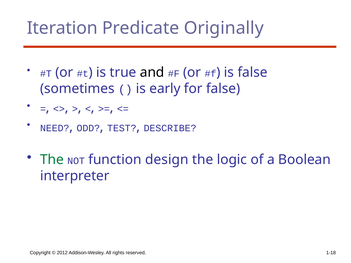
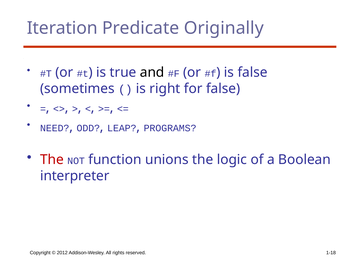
early: early -> right (165, 89)
TEST: TEST -> LEAP (122, 128)
DESCRIBE: DESCRIBE -> PROGRAMS (170, 128)
The colour: green -> red (52, 160)
design: design -> unions (167, 160)
